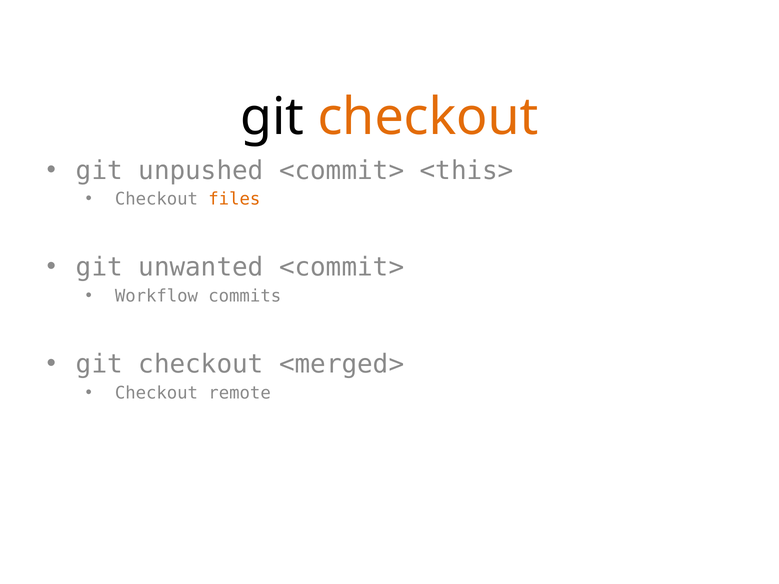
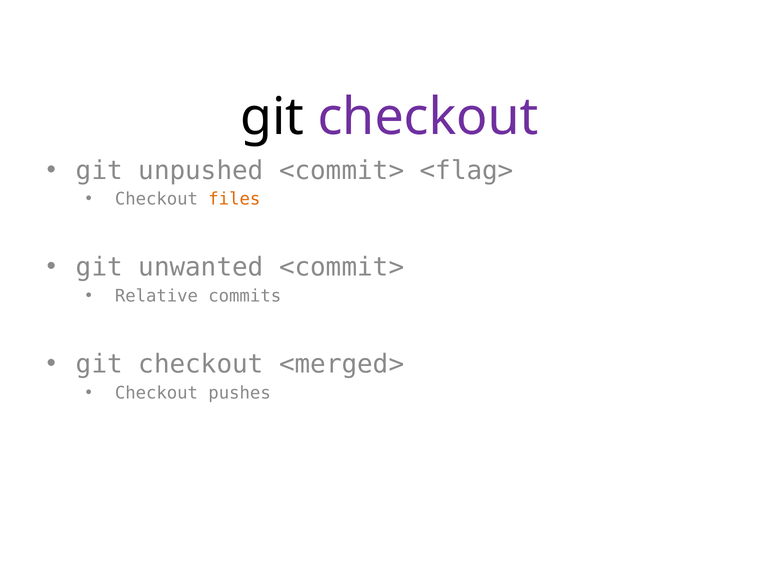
checkout colour: orange -> purple (428, 117)
<this>: <this> -> <flag> (467, 171)
Workflow: Workflow -> Relative (156, 296)
remote: remote -> pushes (240, 393)
